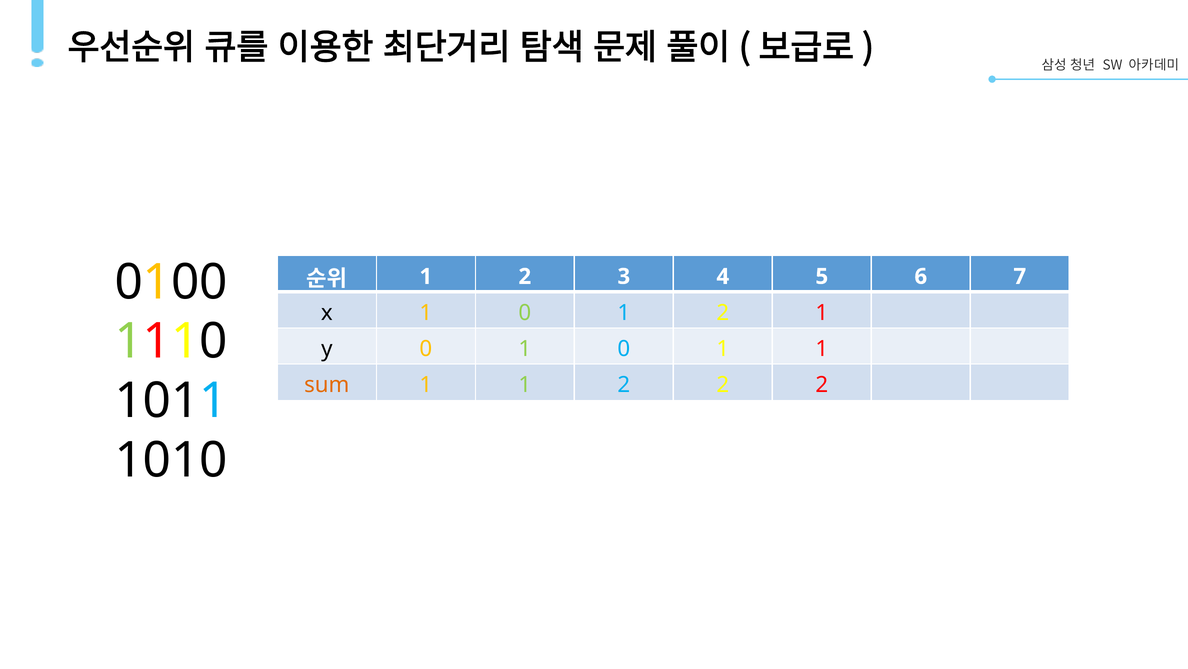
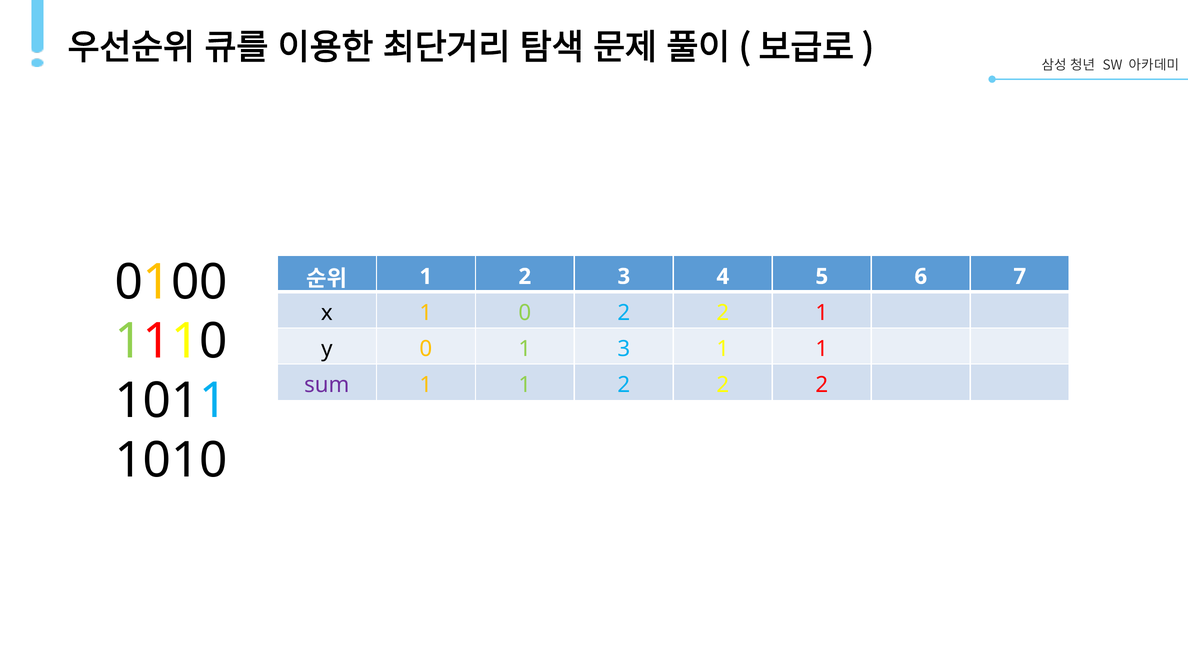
x 1 0 1: 1 -> 2 (624, 312)
0 1 0: 0 -> 3 (624, 348)
sum colour: orange -> purple (327, 385)
